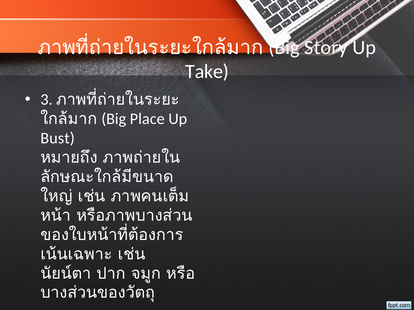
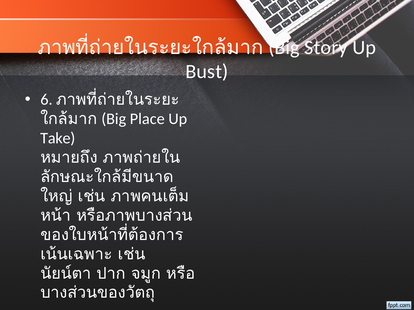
Take: Take -> Bust (207, 72)
3: 3 -> 6 (46, 100)
Bust: Bust -> Take (58, 138)
